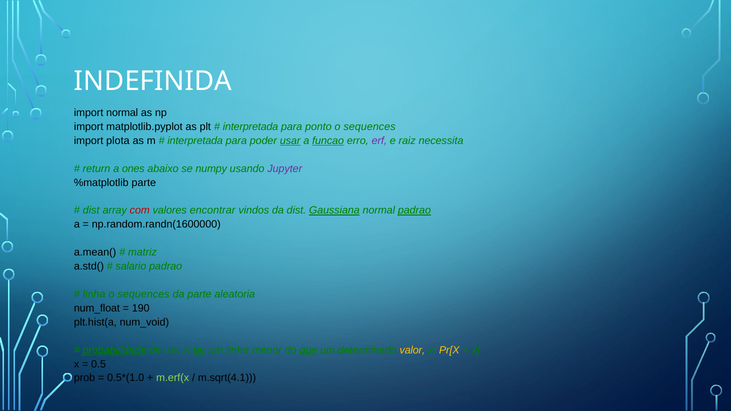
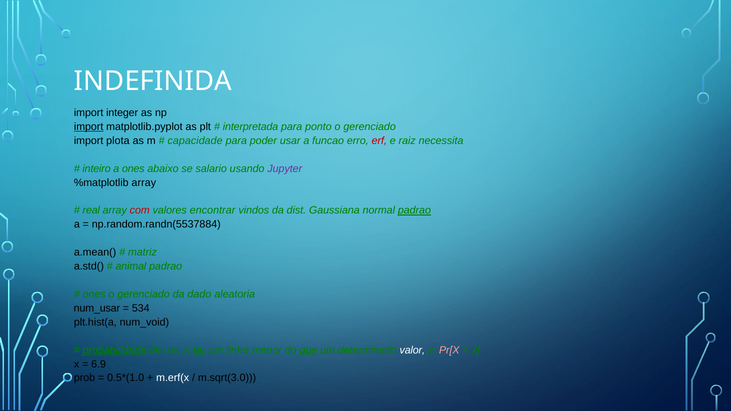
import normal: normal -> integer (122, 113)
import underline: none -> present (89, 127)
sequences: sequences -> gerenciado (370, 127)
interpretada: interpretada -> capacidade (195, 141)
usar underline: present -> none (290, 141)
funcao underline: present -> none (328, 141)
erf colour: purple -> red (379, 141)
return: return -> inteiro (97, 169)
numpy: numpy -> salario (211, 169)
%matplotlib parte: parte -> array (144, 183)
dist: dist -> real (91, 211)
Gaussiana underline: present -> none (334, 211)
np.random.randn(1600000: np.random.randn(1600000 -> np.random.randn(5537884 (156, 225)
salario: salario -> animal (131, 266)
linha: linha -> ones (94, 294)
sequences: sequences -> gerenciado (144, 294)
da parte: parte -> dado (199, 294)
num_float: num_float -> num_usar (97, 308)
190: 190 -> 534 (141, 308)
valor colour: yellow -> white (412, 350)
Pr[X colour: yellow -> pink (449, 350)
0.5: 0.5 -> 6.9 (99, 364)
m.erf(x colour: light green -> white (173, 378)
m.sqrt(4.1: m.sqrt(4.1 -> m.sqrt(3.0 (227, 378)
